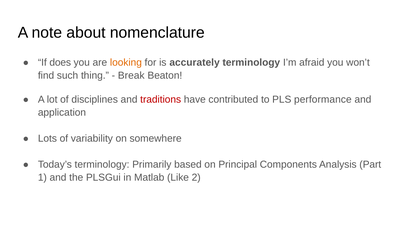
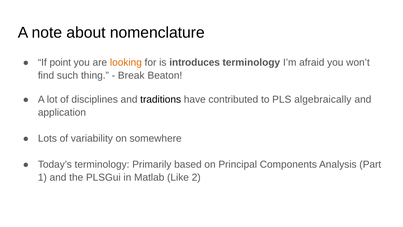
does: does -> point (60, 62)
accurately: accurately -> introduces (195, 62)
traditions colour: red -> black (161, 100)
performance: performance -> algebraically (323, 100)
